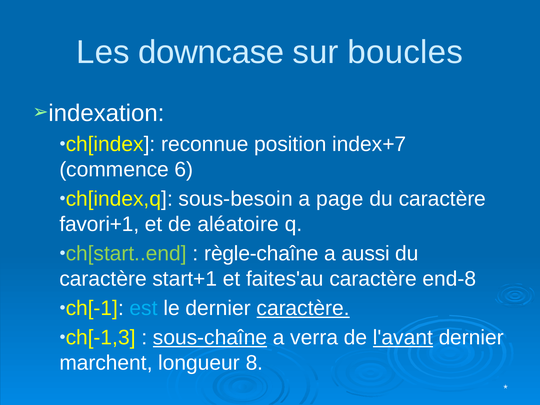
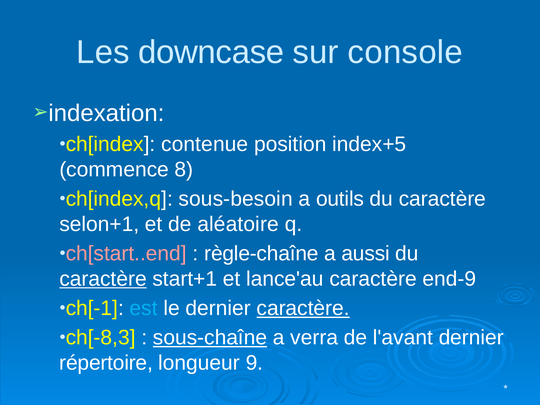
boucles: boucles -> console (405, 52)
reconnue: reconnue -> contenue (205, 144)
index+7: index+7 -> index+5 (369, 144)
6: 6 -> 8 (184, 170)
page: page -> outils (340, 199)
favori+1: favori+1 -> selon+1 (99, 224)
ch[start..end colour: light green -> pink (126, 254)
caractère underline: none -> present (103, 279)
faites'au: faites'au -> lance'au (285, 279)
end-8: end-8 -> end-9 (449, 279)
ch[-1,3: ch[-1,3 -> ch[-8,3 (101, 338)
l'avant underline: present -> none (403, 338)
marchent: marchent -> répertoire (106, 363)
8: 8 -> 9 (254, 363)
